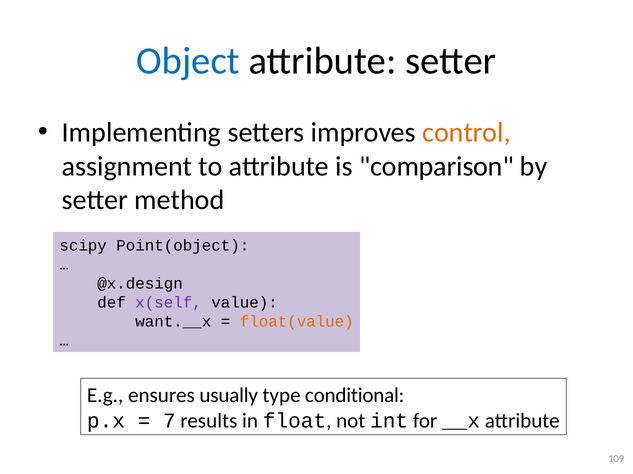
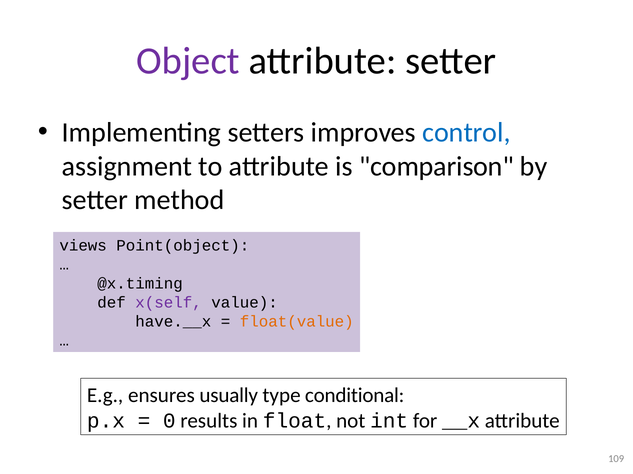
Object colour: blue -> purple (188, 61)
control colour: orange -> blue (466, 133)
scipy: scipy -> views (83, 246)
@x.design: @x.design -> @x.timing (140, 284)
want.__x: want.__x -> have.__x (173, 322)
7: 7 -> 0 (169, 421)
